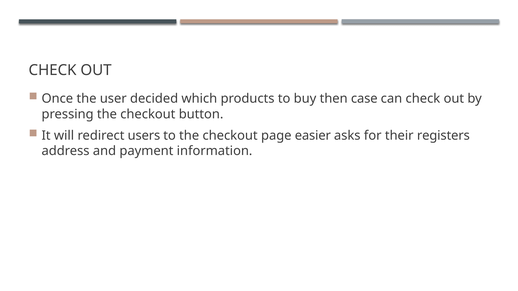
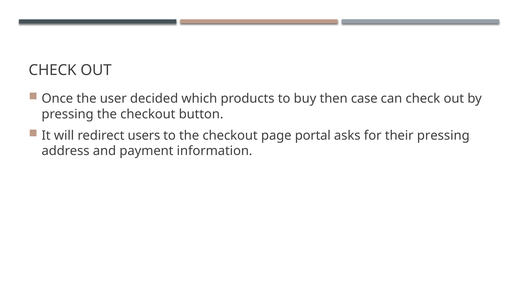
easier: easier -> portal (313, 136)
their registers: registers -> pressing (443, 136)
